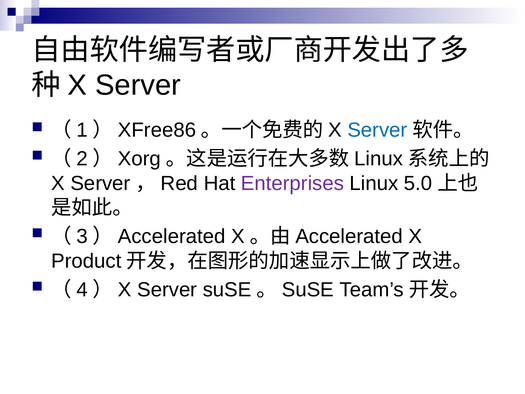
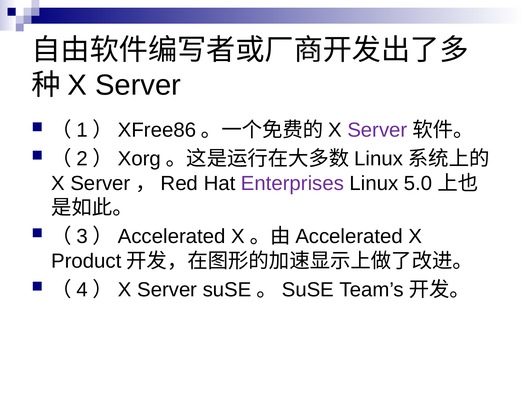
Server colour: blue -> purple (377, 130)
